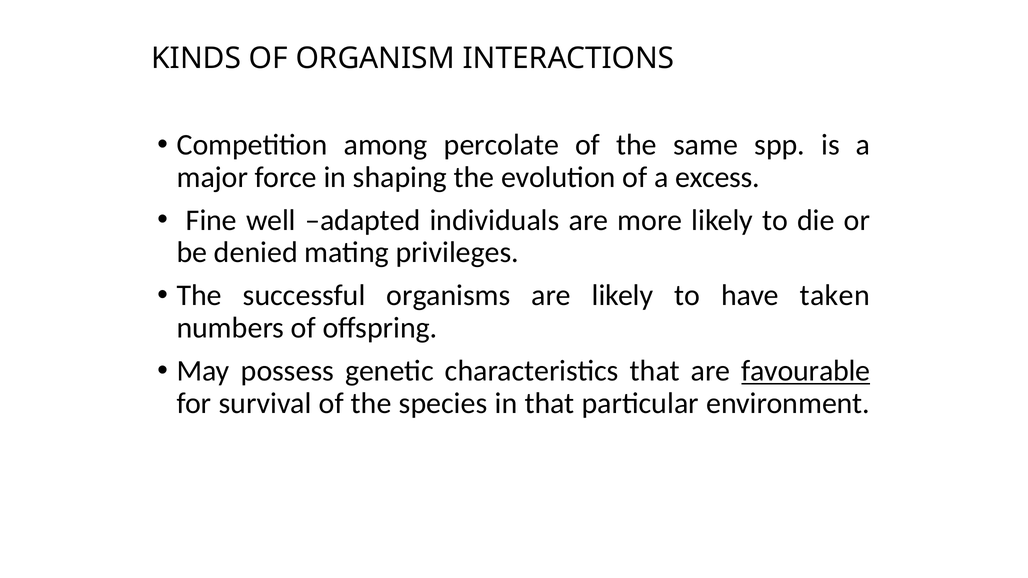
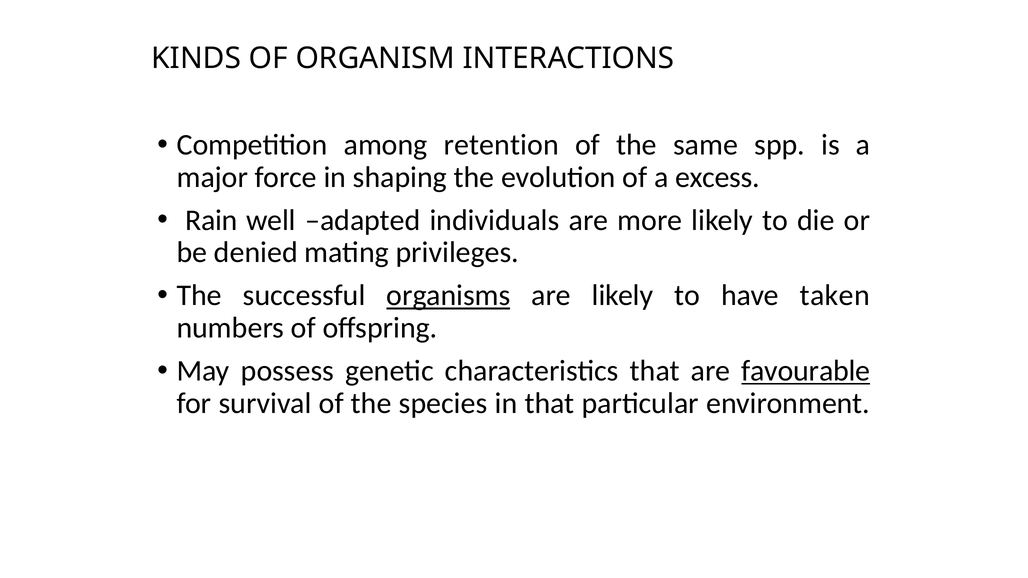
percolate: percolate -> retention (501, 145)
Fine: Fine -> Rain (211, 220)
organisms underline: none -> present (448, 296)
